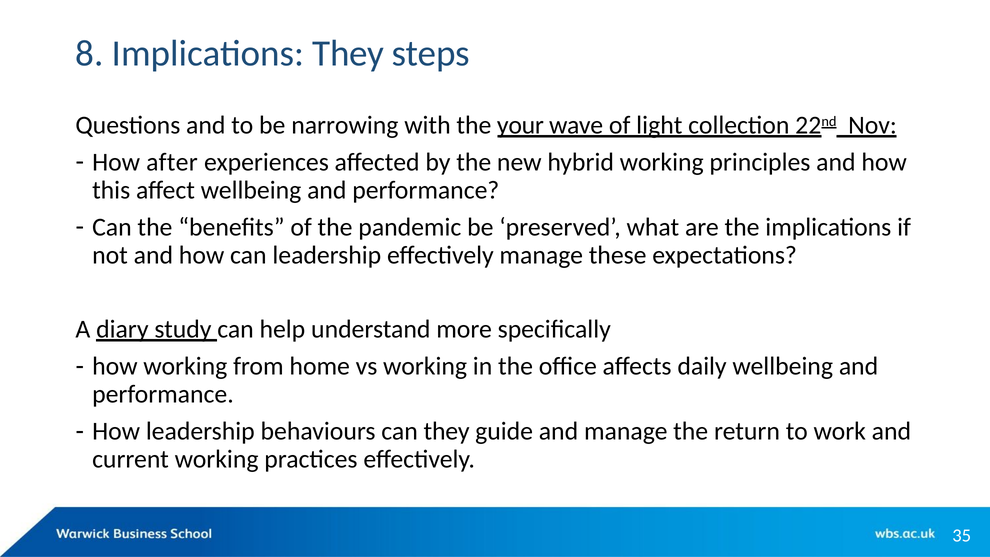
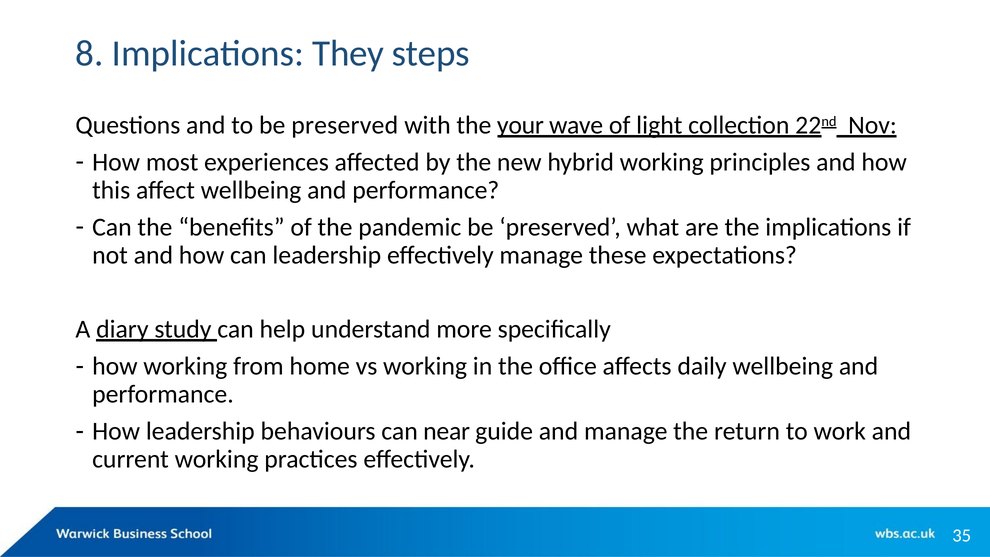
to be narrowing: narrowing -> preserved (345, 125)
after: after -> most (172, 162)
can they: they -> near (447, 431)
